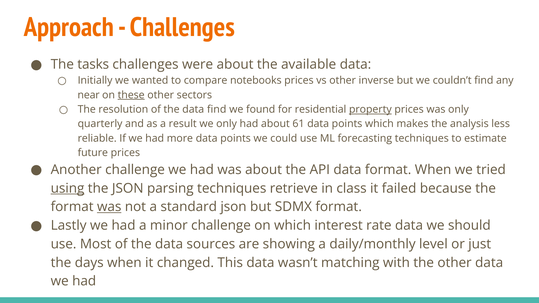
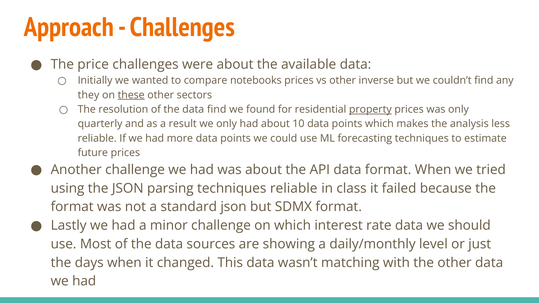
tasks: tasks -> price (93, 65)
near: near -> they (89, 95)
61: 61 -> 10 (298, 124)
using underline: present -> none (68, 188)
techniques retrieve: retrieve -> reliable (294, 188)
was underline: present -> none (109, 207)
